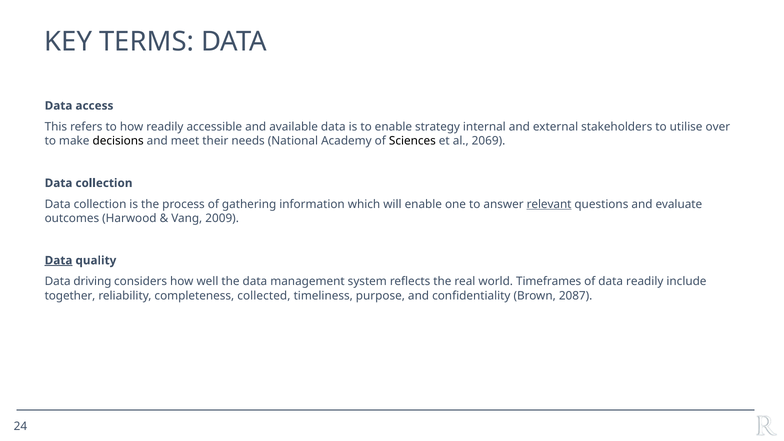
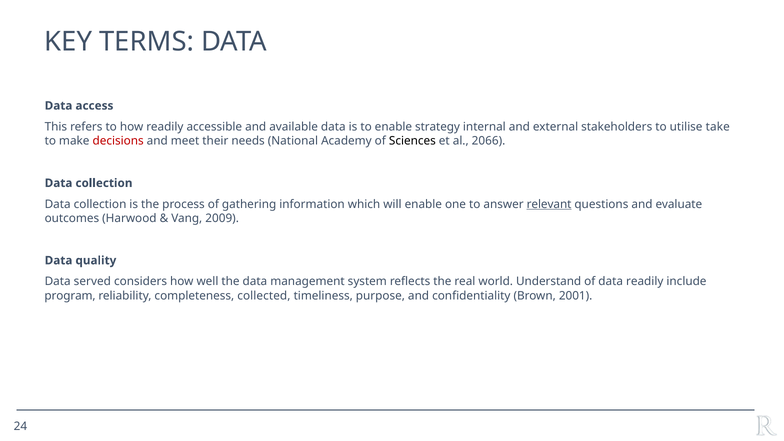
over: over -> take (718, 127)
decisions colour: black -> red (118, 141)
2069: 2069 -> 2066 (489, 141)
Data underline: present -> none (59, 260)
driving: driving -> served (92, 282)
Timeframes: Timeframes -> Understand (549, 282)
together: together -> program (70, 296)
2087: 2087 -> 2001 (576, 296)
